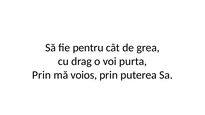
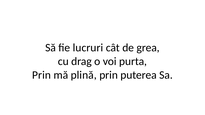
pentru: pentru -> lucruri (88, 48)
voios: voios -> plină (84, 75)
